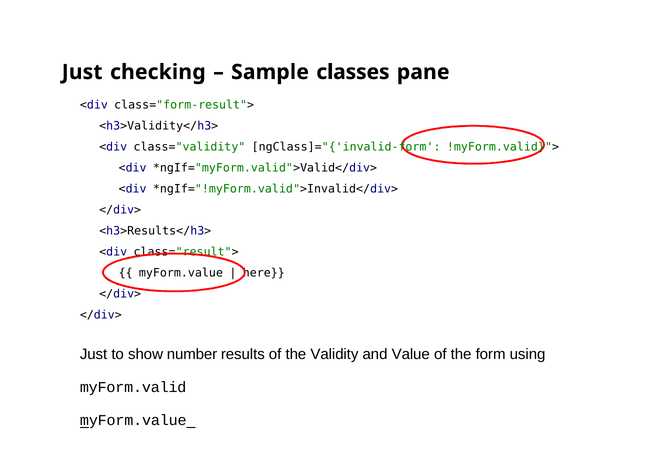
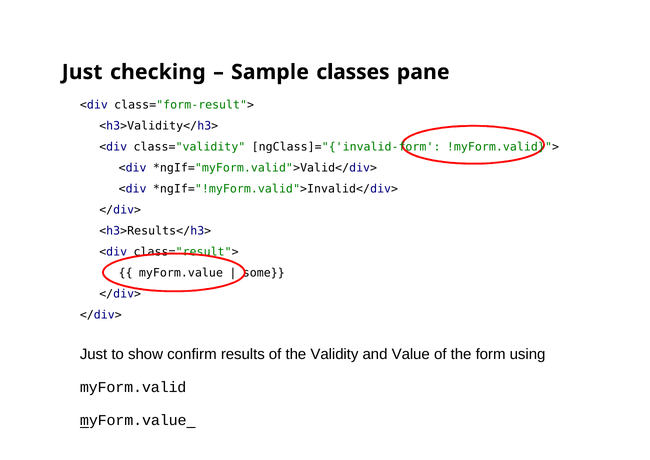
here: here -> some (264, 273)
number: number -> confirm (192, 354)
